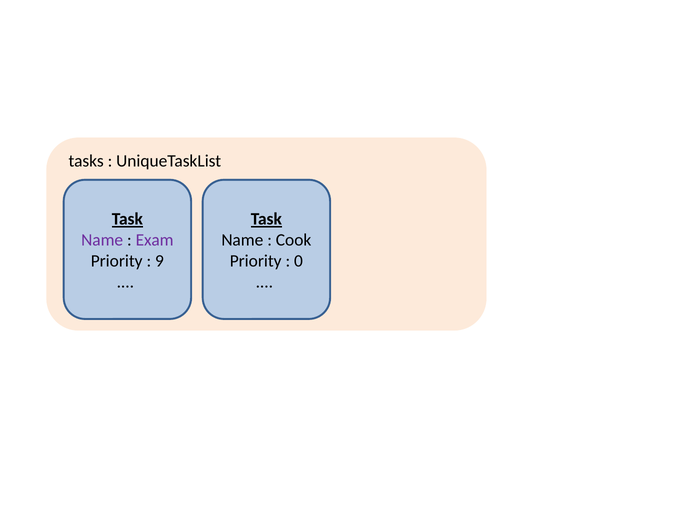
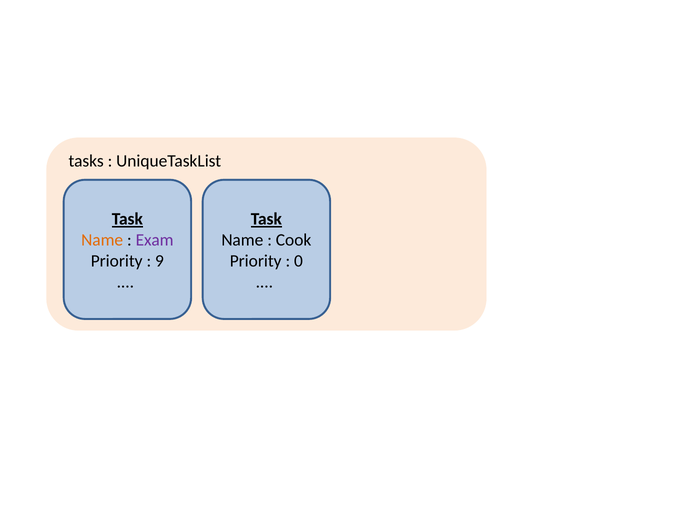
Name colour: purple -> orange (102, 240)
